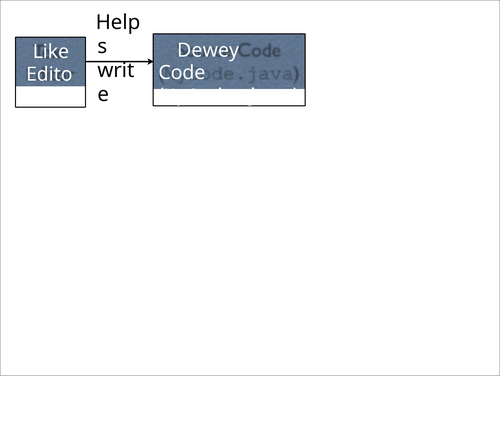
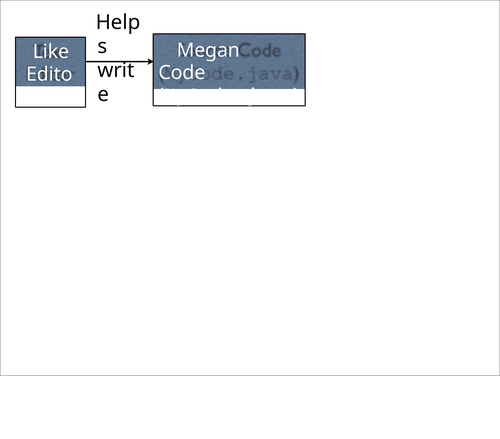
Dewey: Dewey -> Megan (208, 50)
